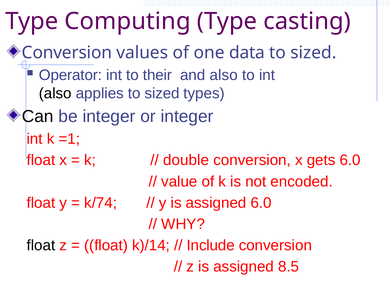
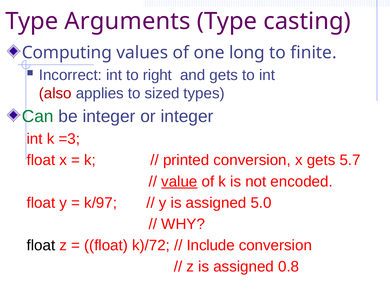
Computing: Computing -> Arguments (128, 21)
Conversion: Conversion -> Computing (67, 53)
data: data -> long (247, 53)
sized: sized -> finite (314, 53)
Operator: Operator -> Incorrect (70, 75)
their: their -> right (157, 75)
and also: also -> gets (224, 75)
also colour: black -> red (55, 93)
Can colour: black -> green (38, 116)
=1: =1 -> =3 (69, 139)
double: double -> printed (186, 160)
gets 6.0: 6.0 -> 5.7 (350, 160)
value underline: none -> present (179, 181)
k/74: k/74 -> k/97 (101, 202)
assigned 6.0: 6.0 -> 5.0 (261, 202)
k)/14: k)/14 -> k)/72 (151, 245)
8.5: 8.5 -> 0.8 (289, 266)
